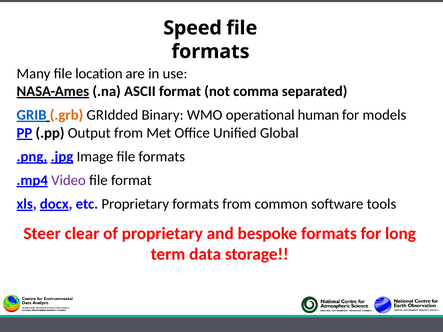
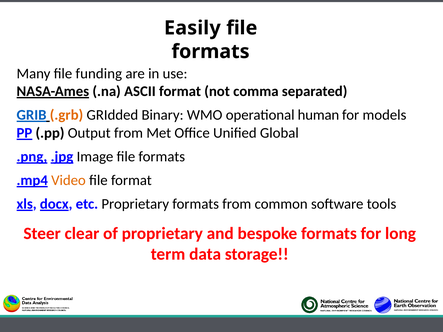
Speed: Speed -> Easily (192, 28)
location: location -> funding (99, 74)
Video colour: purple -> orange (68, 180)
